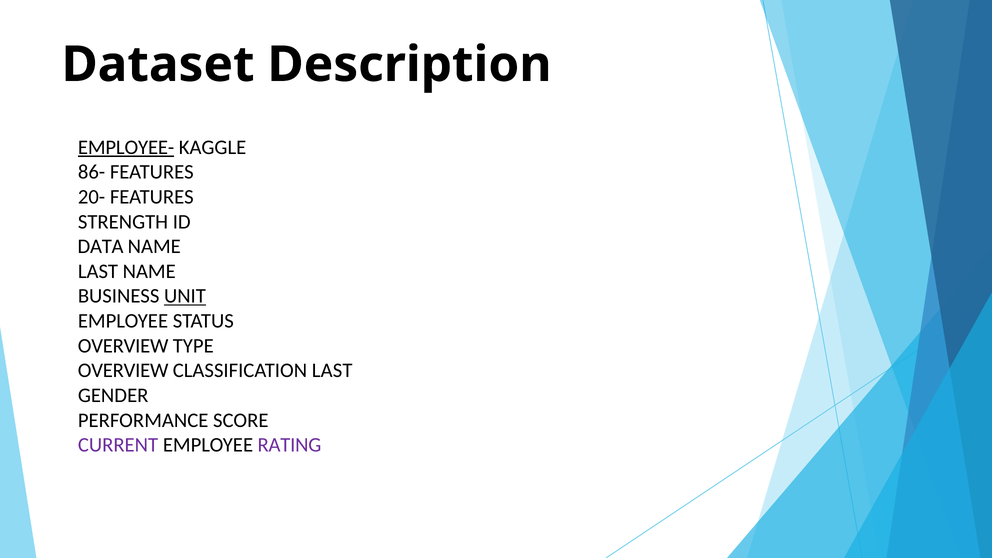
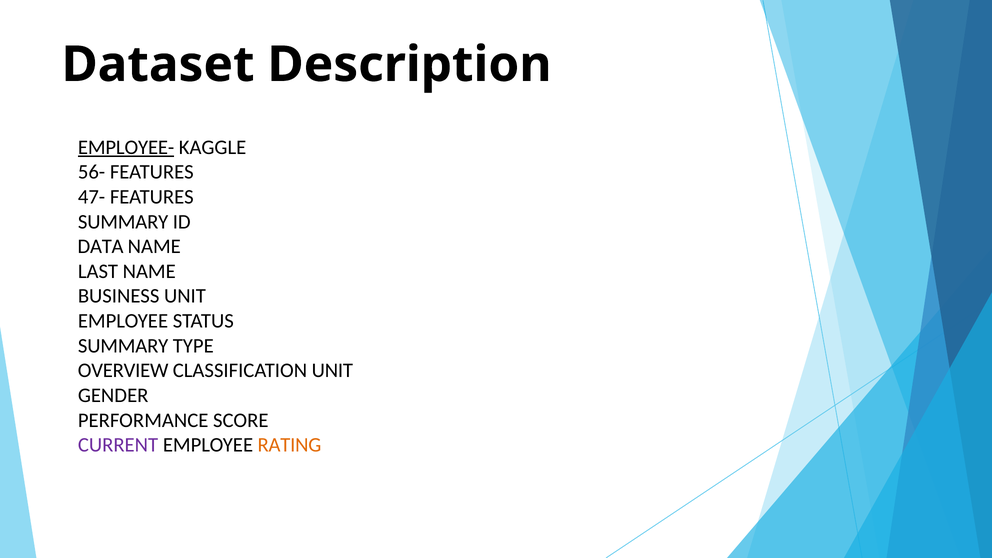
86-: 86- -> 56- (92, 172)
20-: 20- -> 47- (92, 197)
STRENGTH: STRENGTH -> SUMMARY (123, 222)
UNIT underline: present -> none (185, 296)
OVERVIEW: OVERVIEW -> SUMMARY (123, 346)
CLASSIFICATION LAST: LAST -> UNIT (332, 371)
RATING colour: purple -> orange (289, 445)
